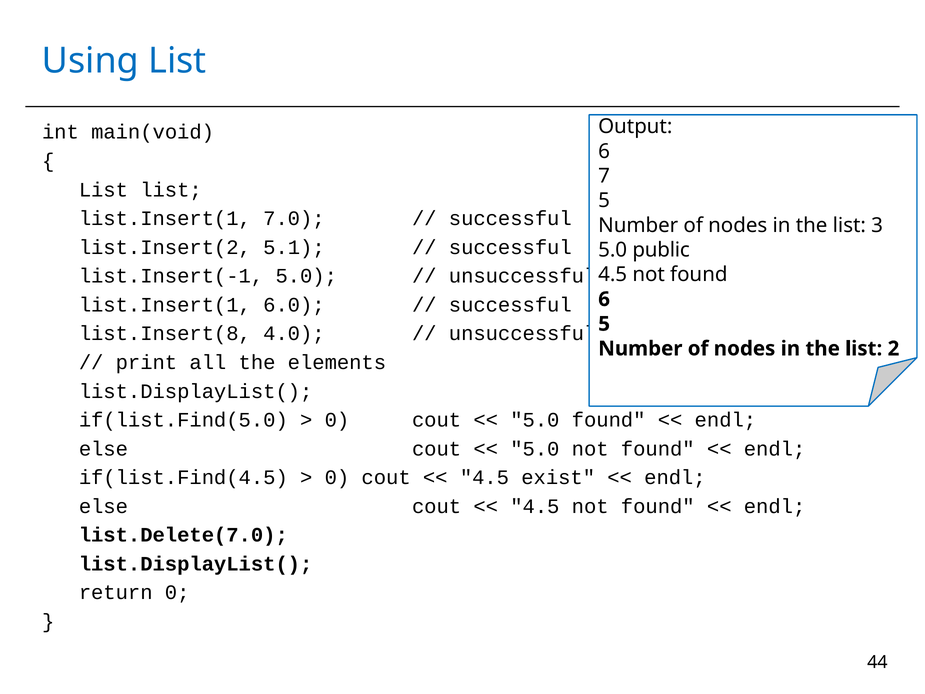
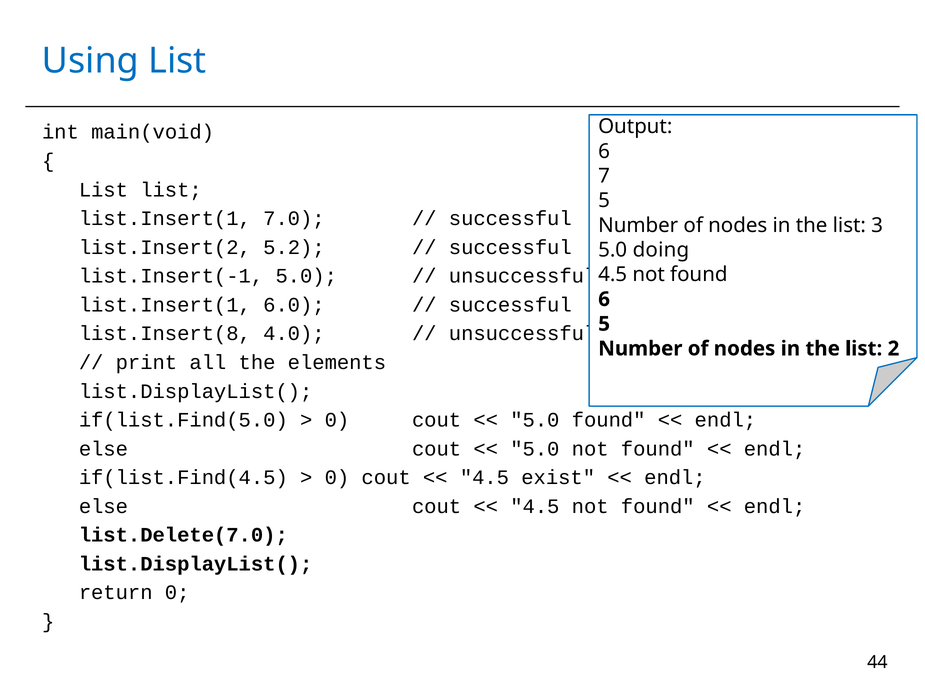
5.1: 5.1 -> 5.2 (294, 247)
public: public -> doing (661, 250)
